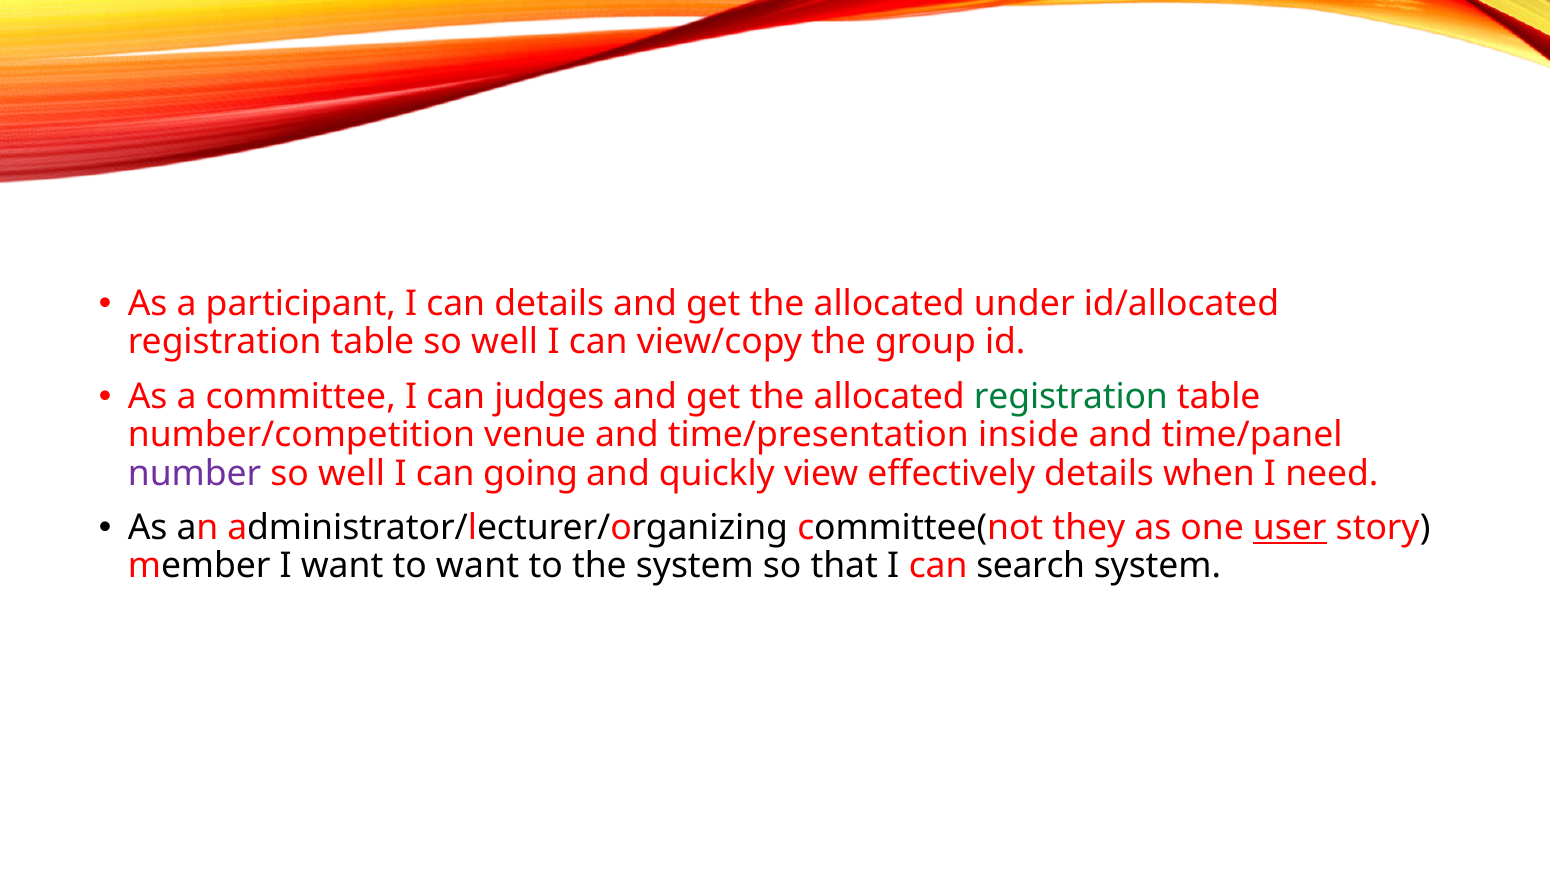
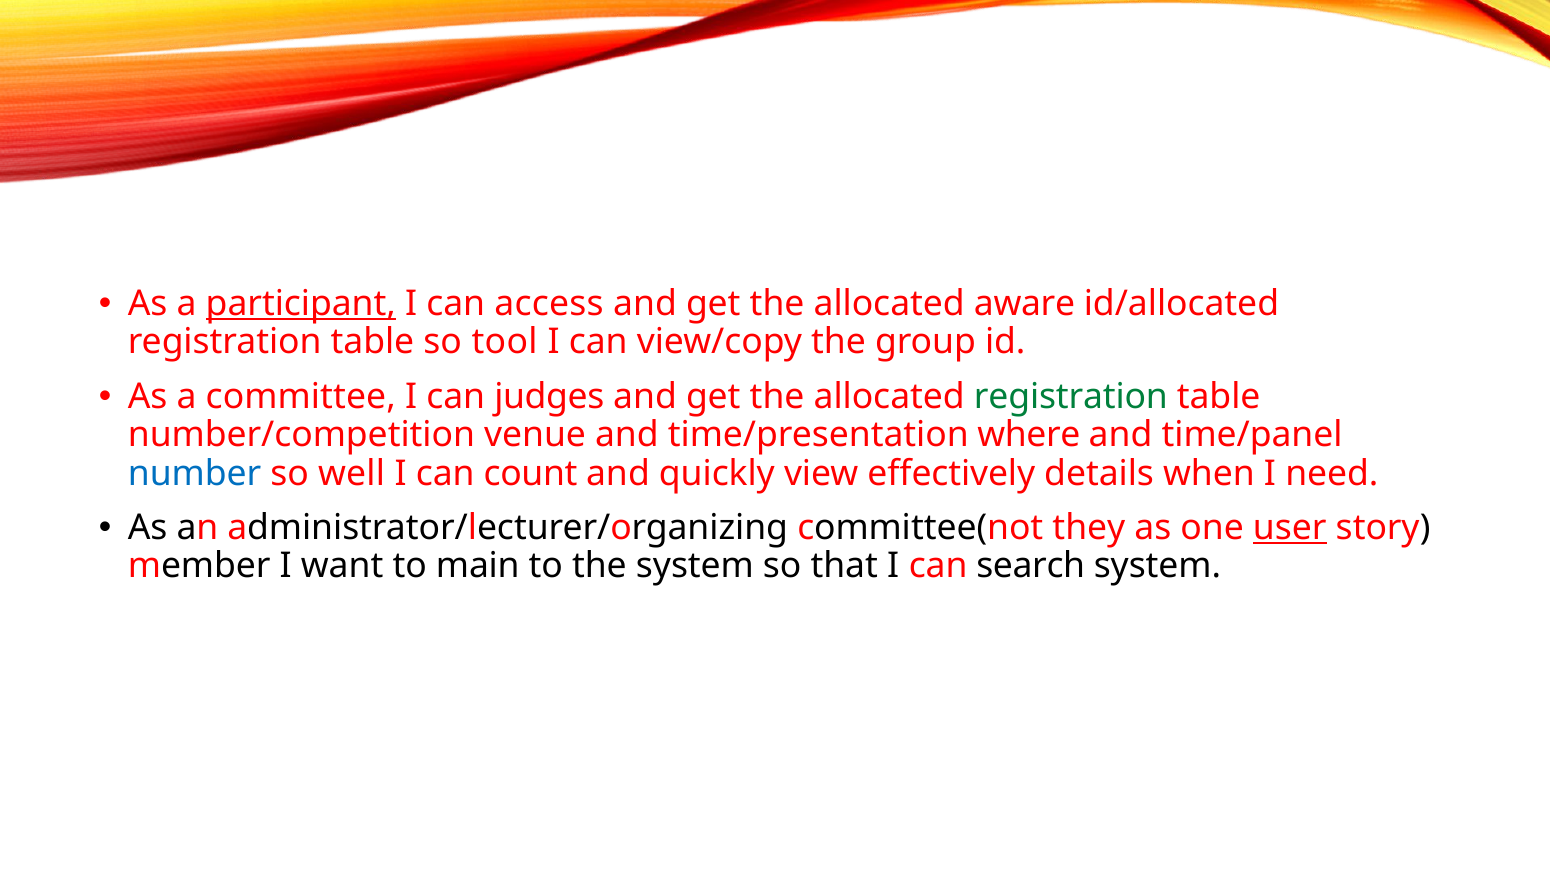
participant underline: none -> present (301, 304)
can details: details -> access (549, 304)
under: under -> aware (1025, 304)
table so well: well -> tool (505, 342)
inside: inside -> where (1029, 435)
number colour: purple -> blue (195, 473)
going: going -> count (531, 473)
to want: want -> main (478, 566)
